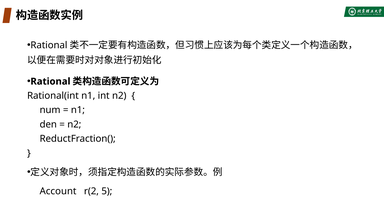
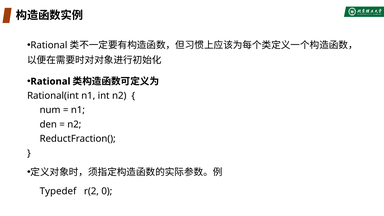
Account: Account -> Typedef (58, 191)
5: 5 -> 0 (107, 191)
